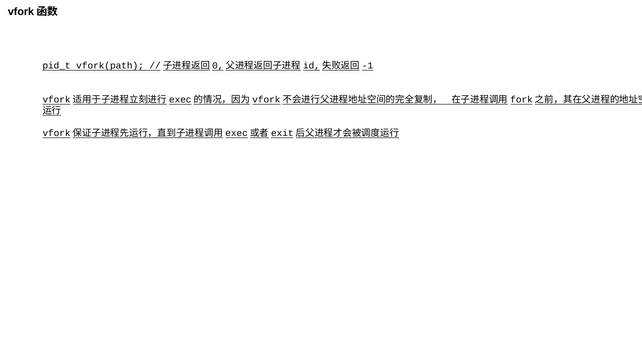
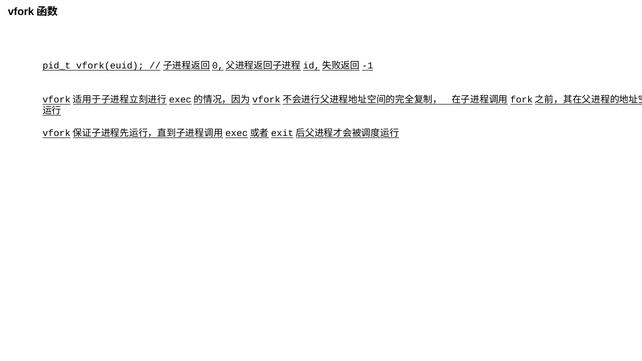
vfork(path: vfork(path -> vfork(euid (110, 66)
